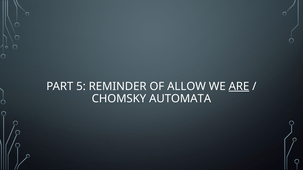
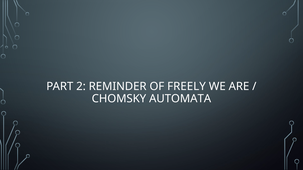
5: 5 -> 2 (81, 87)
ALLOW: ALLOW -> FREELY (186, 87)
ARE underline: present -> none (239, 87)
